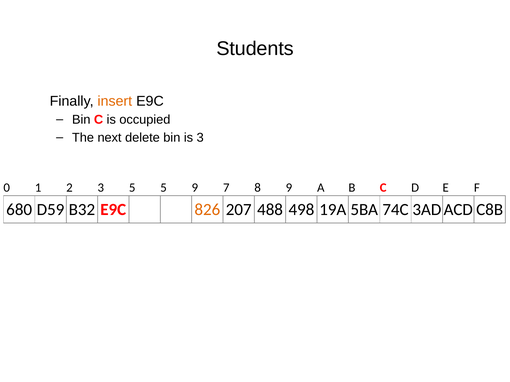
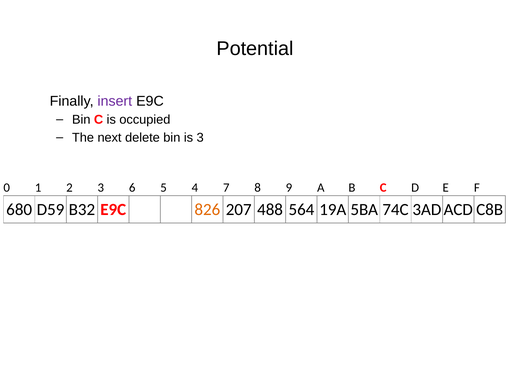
Students: Students -> Potential (255, 49)
insert colour: orange -> purple (115, 101)
3 5: 5 -> 6 (132, 188)
5 9: 9 -> 4 (195, 188)
498: 498 -> 564 (301, 210)
